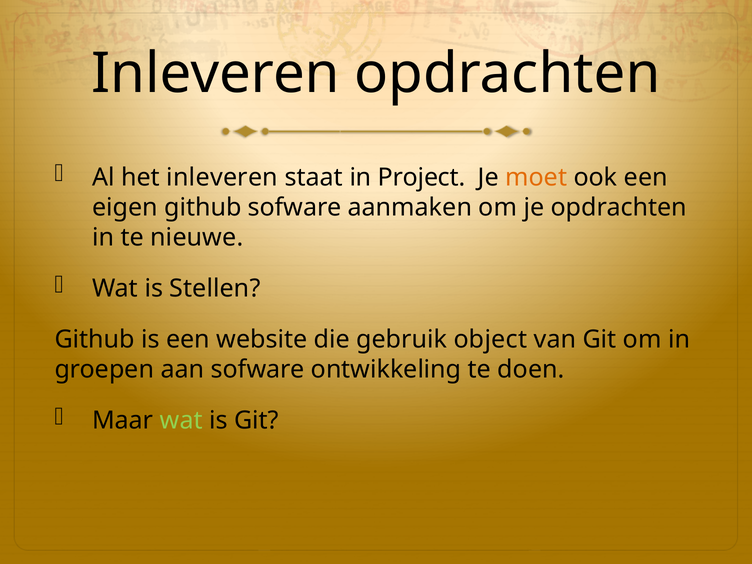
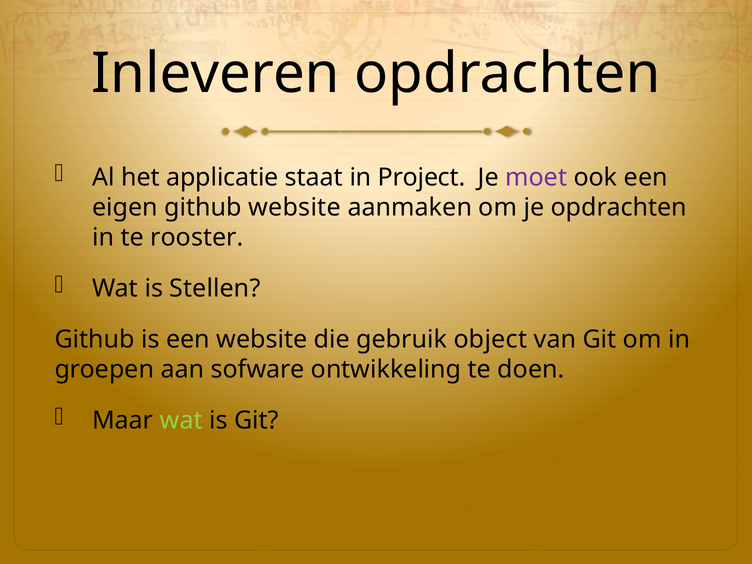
het inleveren: inleveren -> applicatie (222, 177)
moet colour: orange -> purple (536, 177)
github sofware: sofware -> website (295, 207)
nieuwe: nieuwe -> rooster (197, 237)
